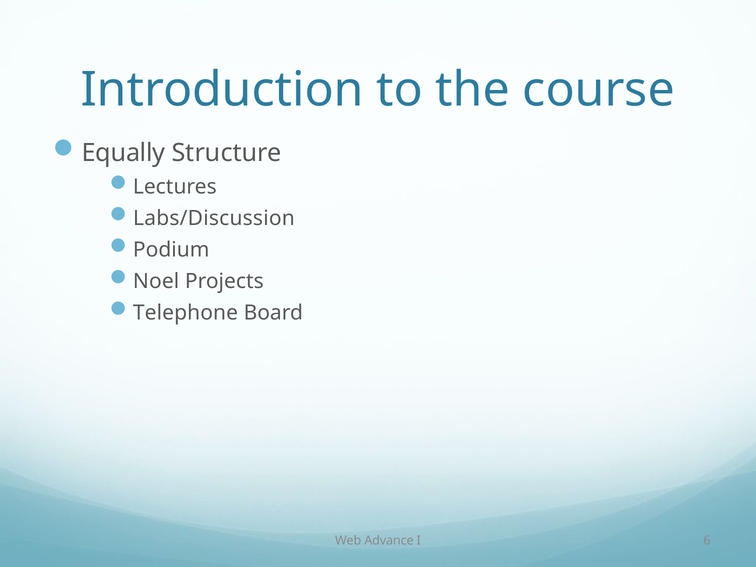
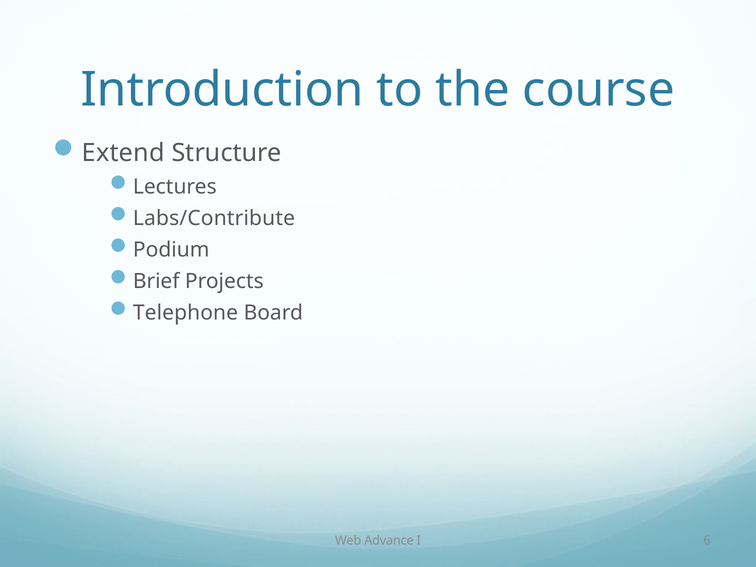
Equally: Equally -> Extend (123, 153)
Labs/Discussion: Labs/Discussion -> Labs/Contribute (214, 218)
Noel: Noel -> Brief (156, 281)
